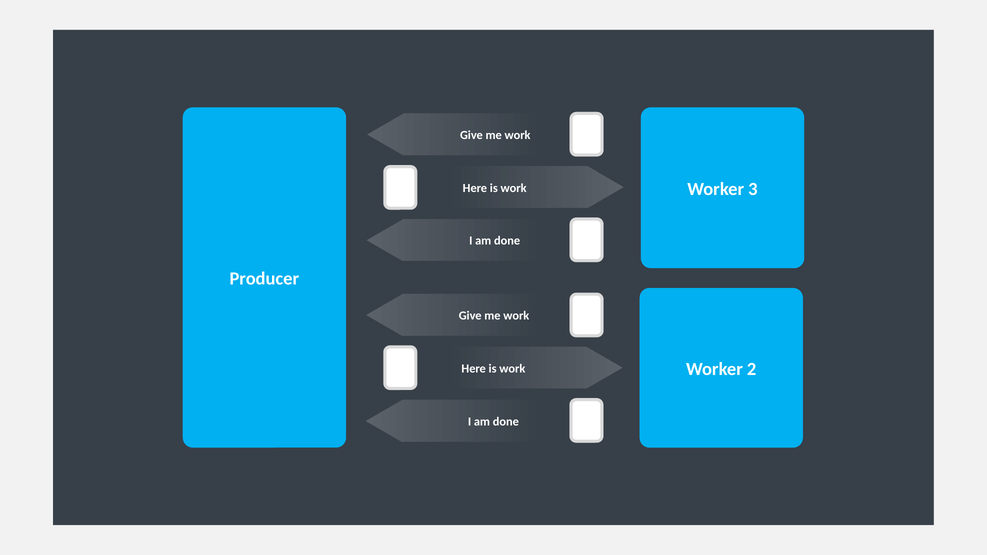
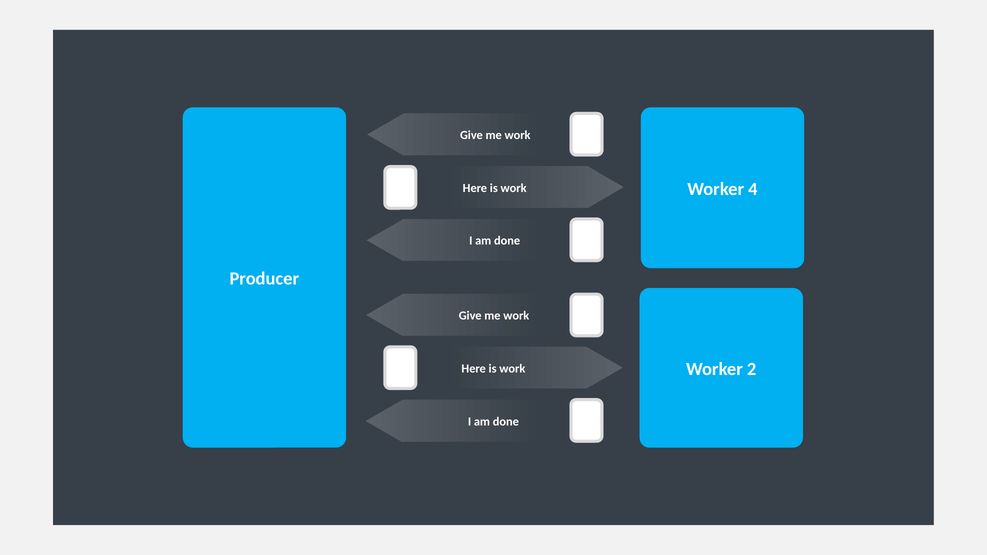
Worker 3: 3 -> 4 (753, 189)
